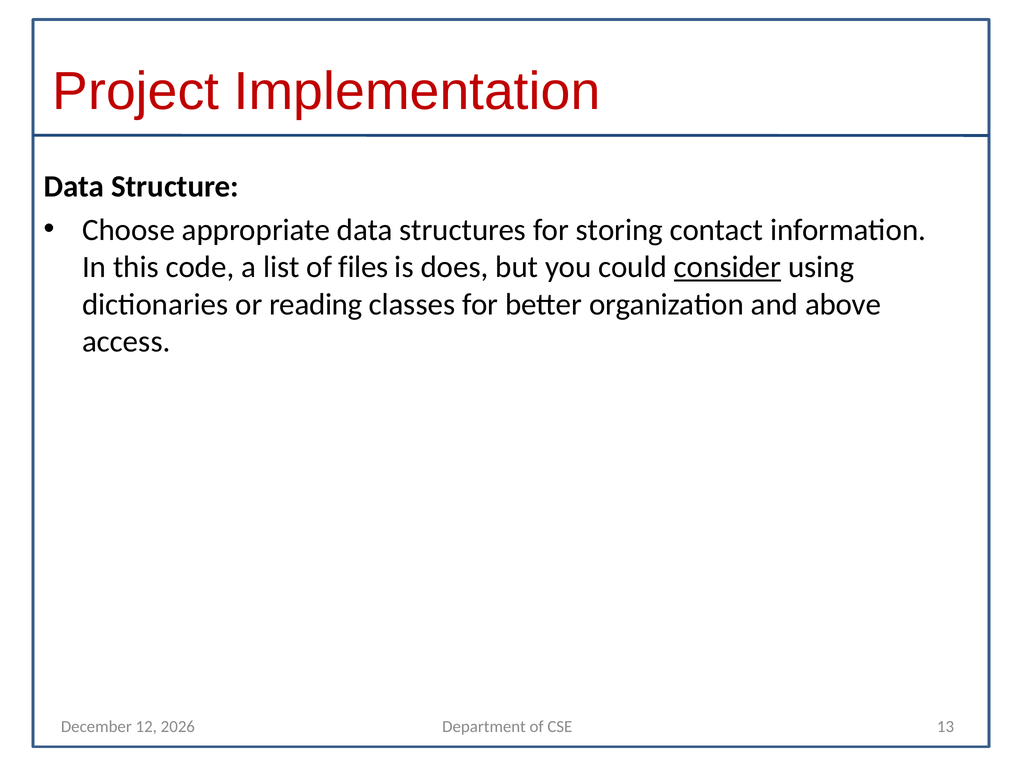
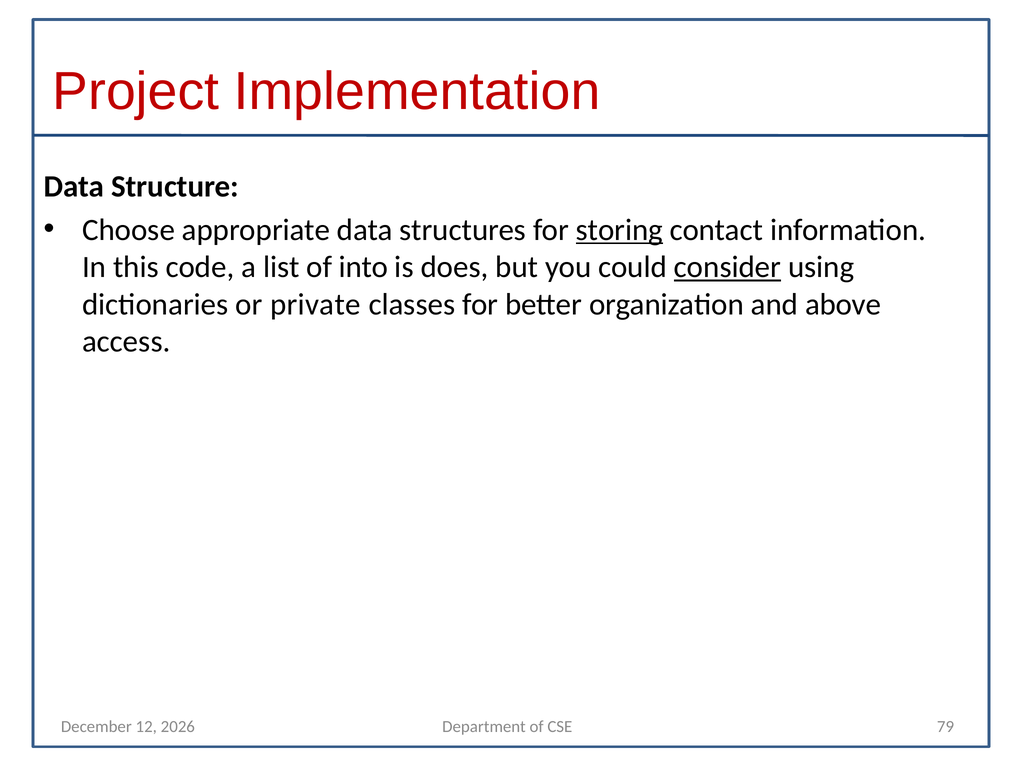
storing underline: none -> present (619, 230)
files: files -> into (363, 267)
reading: reading -> private (315, 304)
13: 13 -> 79 (946, 727)
